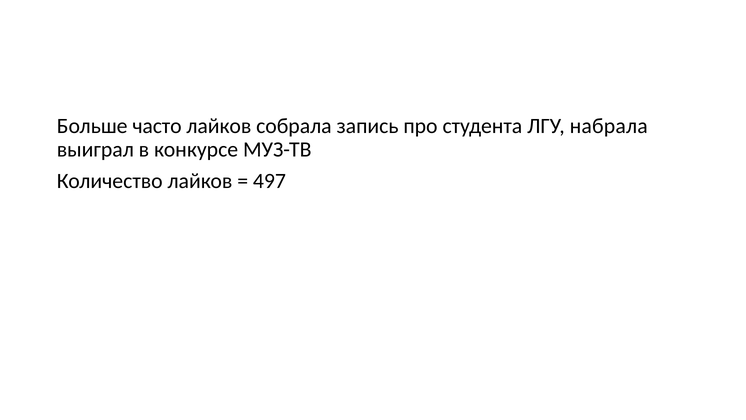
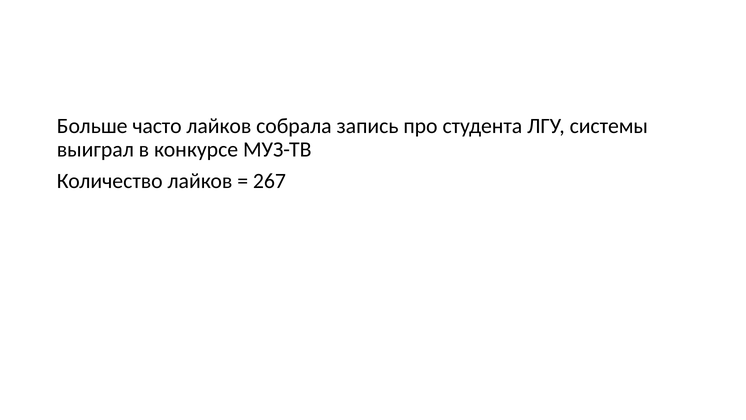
набрала: набрала -> системы (609, 126)
497: 497 -> 267 (269, 181)
